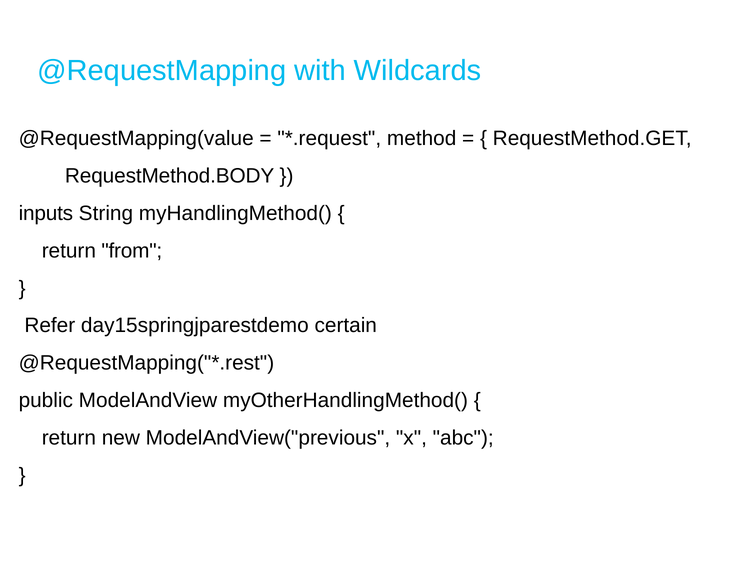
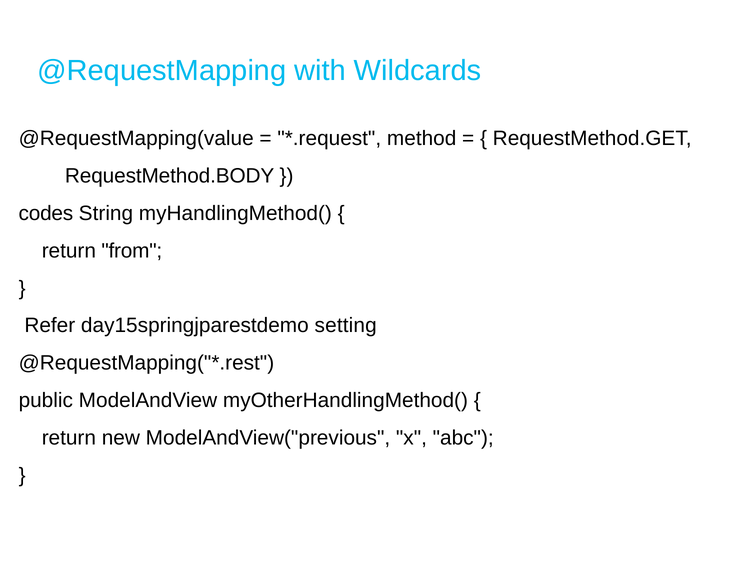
inputs: inputs -> codes (46, 213)
certain: certain -> setting (346, 326)
